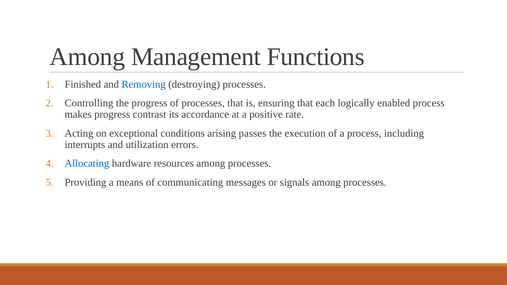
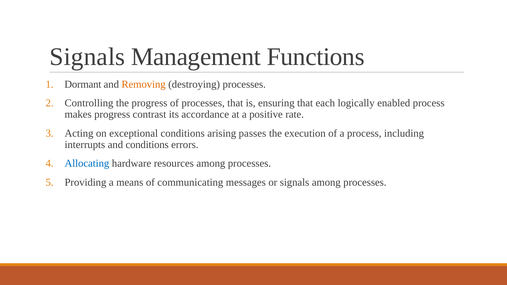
Among: Among -> Signals (87, 57)
Finished: Finished -> Dormant (83, 84)
Removing colour: blue -> orange (144, 84)
and utilization: utilization -> conditions (147, 145)
